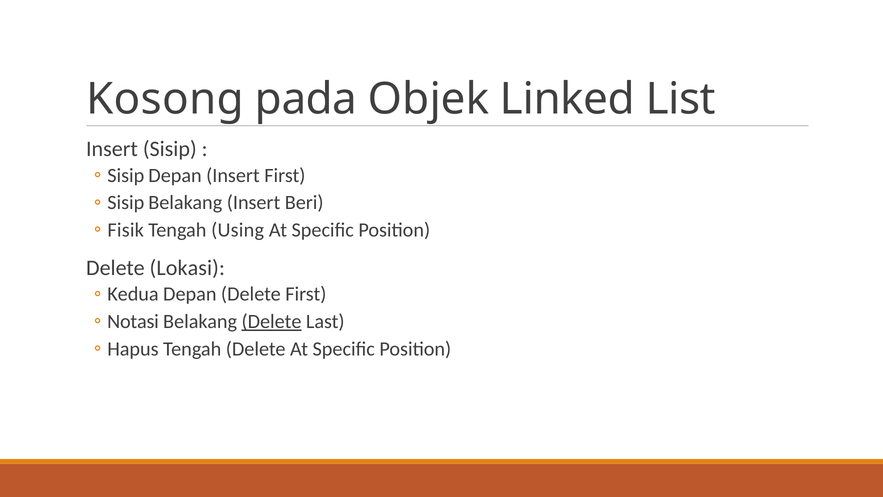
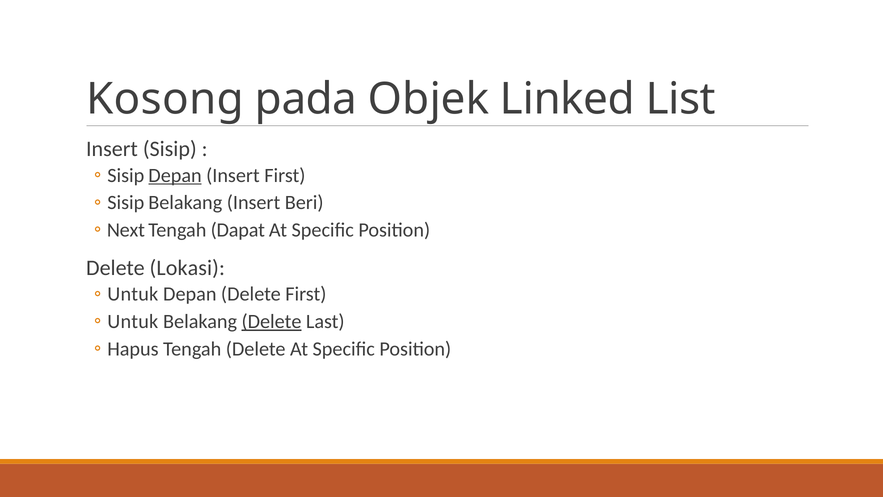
Depan underline: none -> present (175, 175)
Fisik: Fisik -> Next (126, 230)
Using: Using -> Dapat (238, 230)
Kedua: Kedua -> Untuk (133, 294)
Notasi: Notasi -> Untuk (133, 321)
